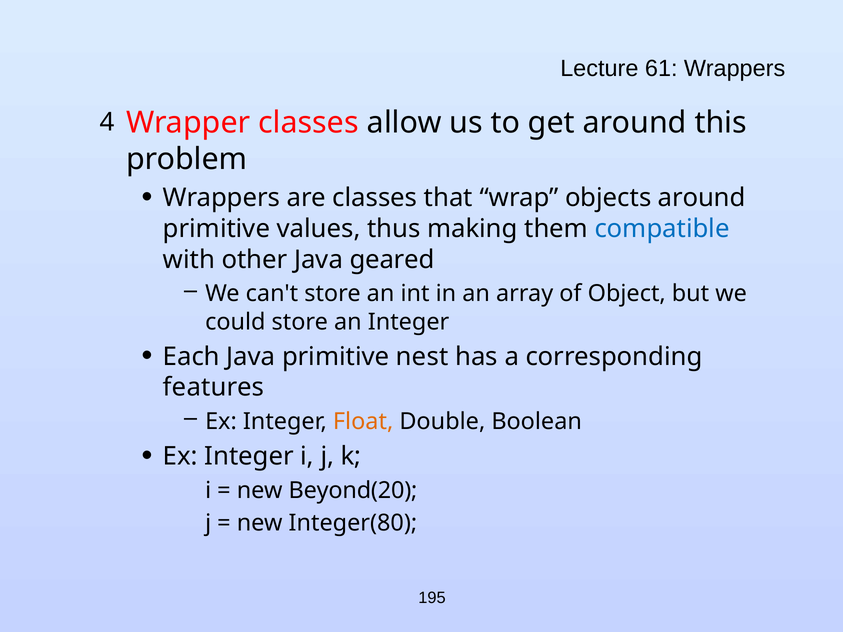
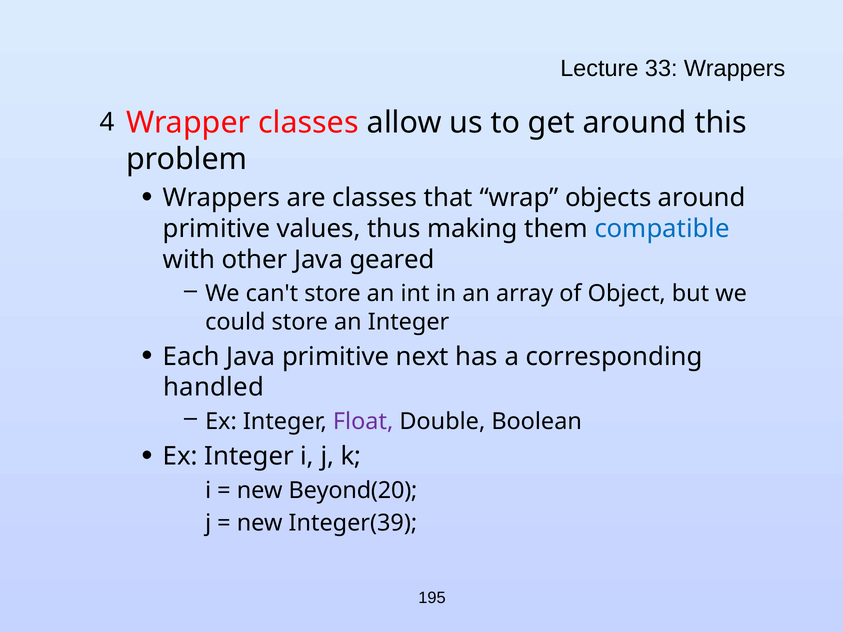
61: 61 -> 33 (661, 68)
nest: nest -> next (422, 357)
features: features -> handled (214, 388)
Float colour: orange -> purple (363, 422)
Integer(80: Integer(80 -> Integer(39 (353, 523)
